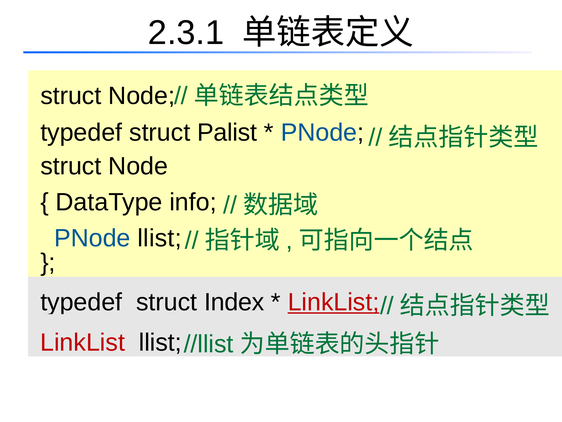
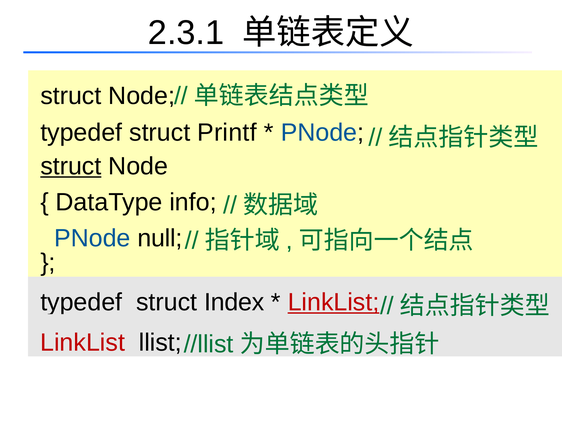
Palist: Palist -> Printf (227, 132)
struct underline: none -> present (71, 166)
PNode llist: llist -> null (160, 238)
